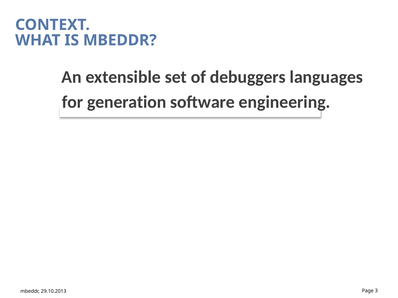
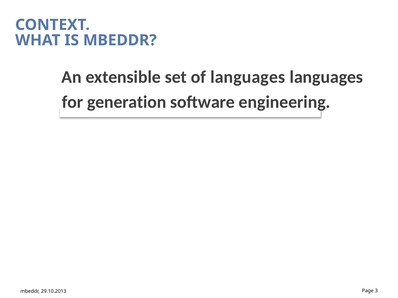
of debuggers: debuggers -> languages (248, 77)
